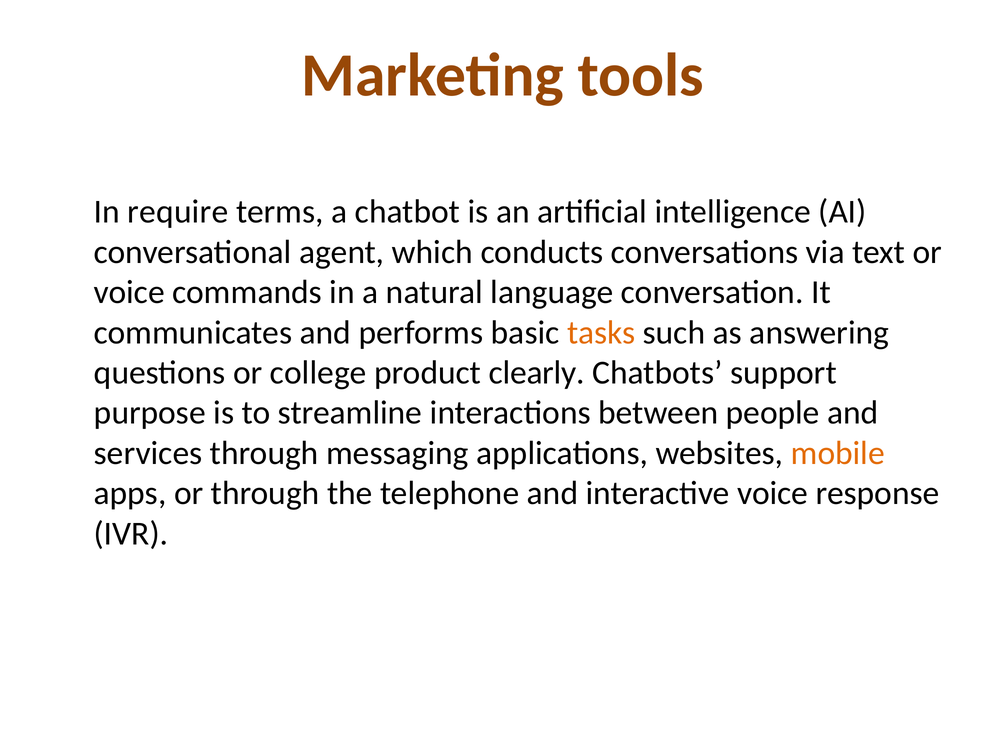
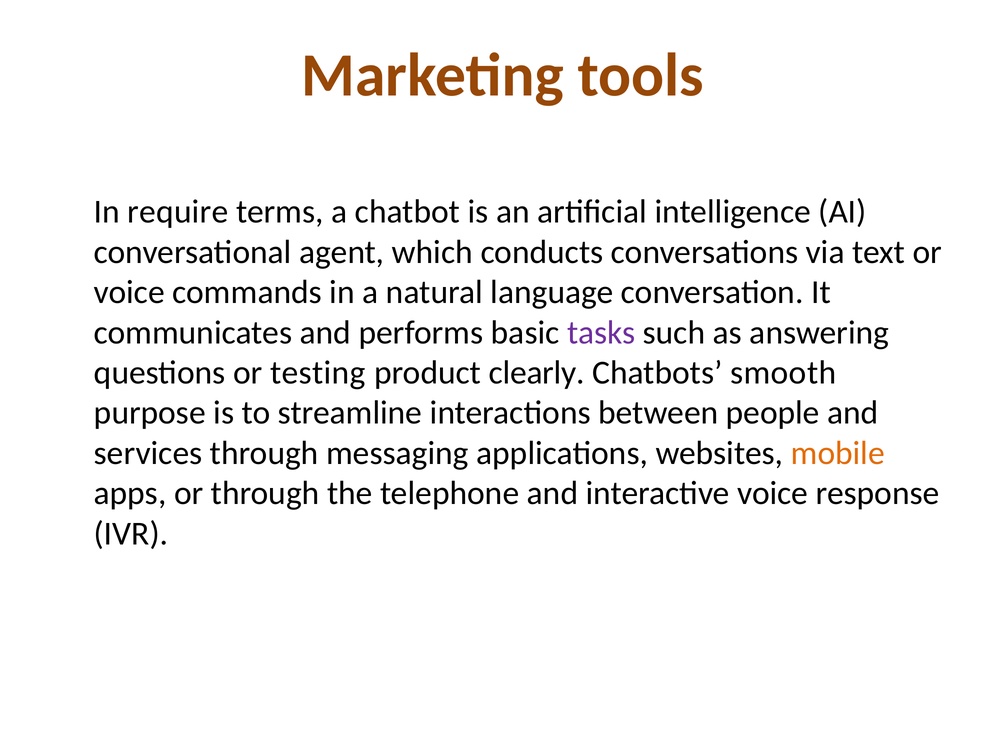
tasks colour: orange -> purple (601, 333)
college: college -> testing (318, 373)
support: support -> smooth (783, 373)
